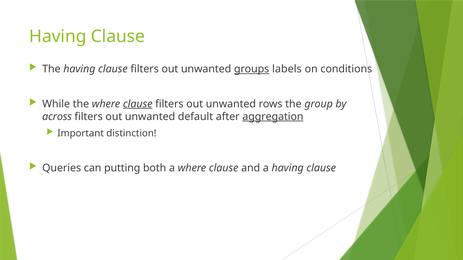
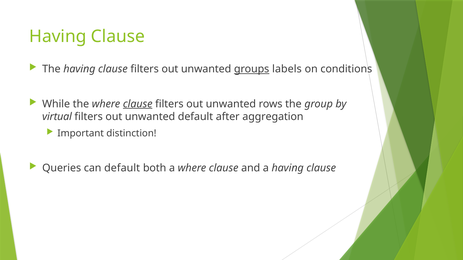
across: across -> virtual (57, 117)
aggregation underline: present -> none (273, 117)
can putting: putting -> default (122, 168)
